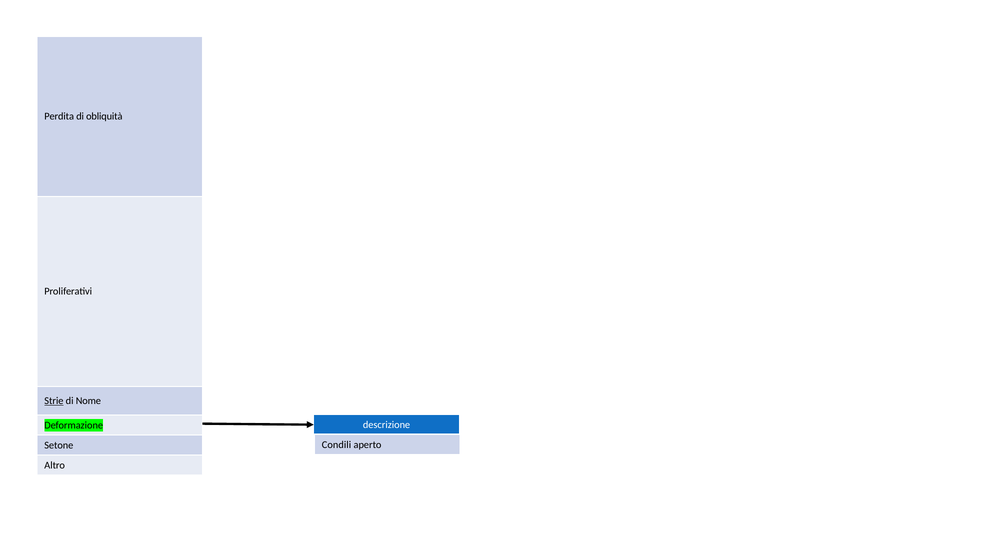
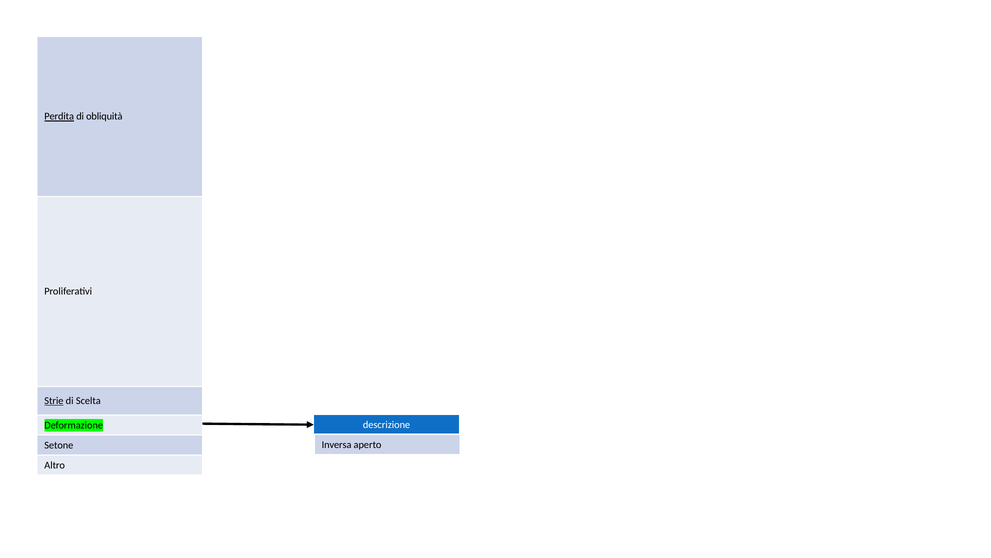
Perdita underline: none -> present (59, 116)
Nome: Nome -> Scelta (88, 401)
Condili: Condili -> Inversa (337, 444)
